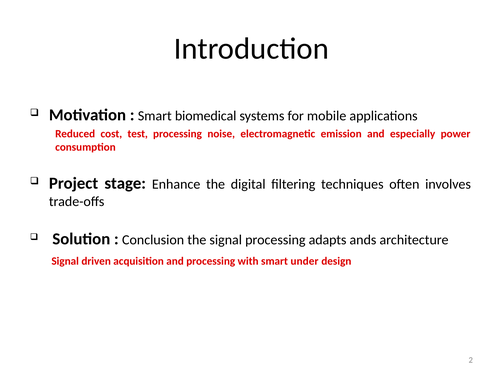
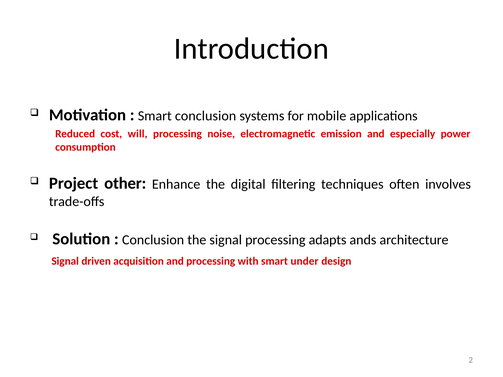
Smart biomedical: biomedical -> conclusion (206, 116)
test: test -> will (138, 134)
stage: stage -> other (125, 183)
